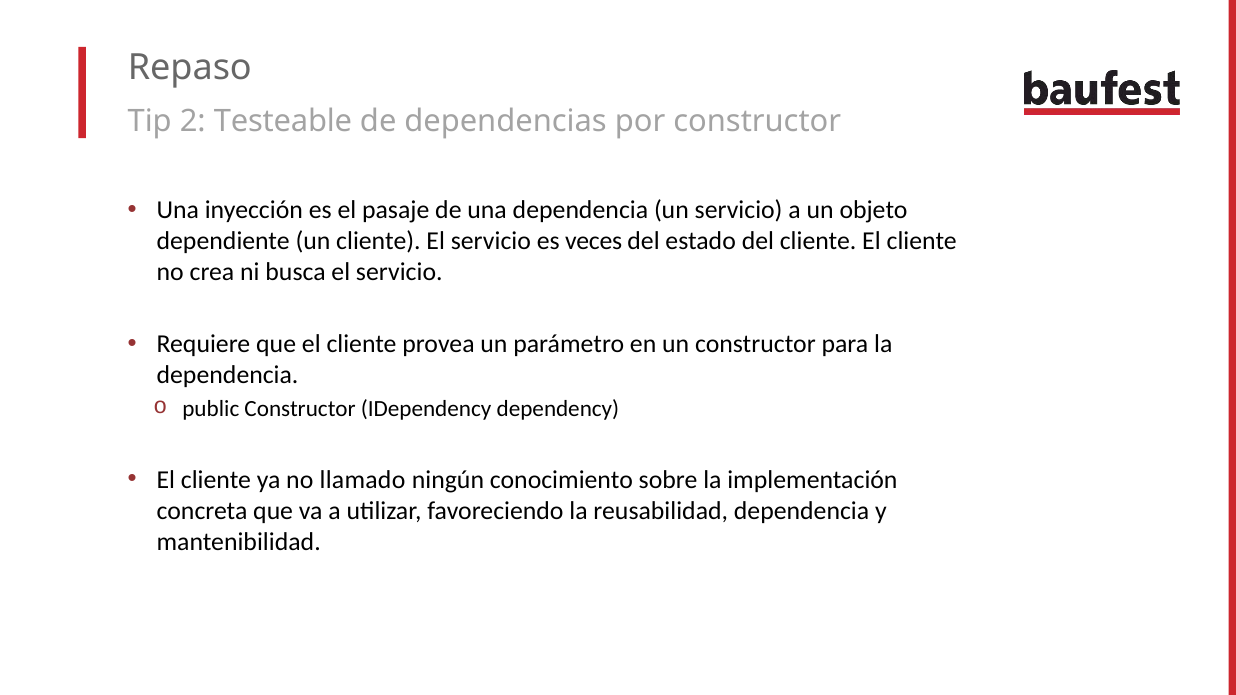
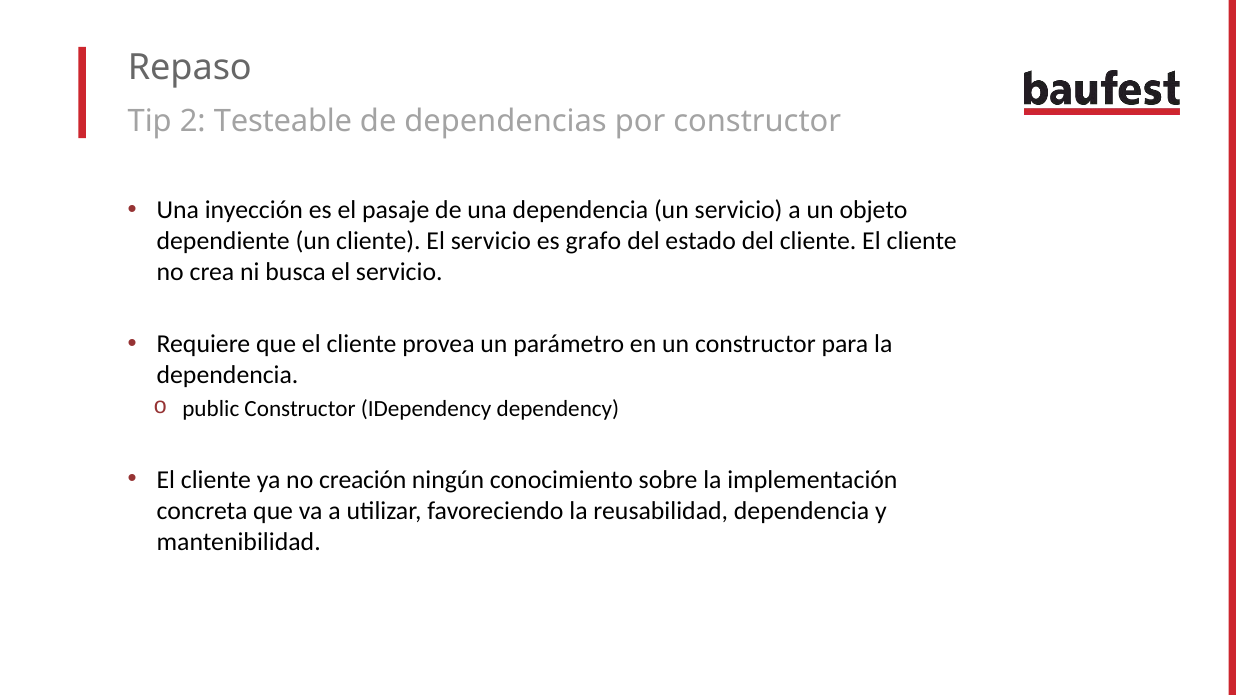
veces: veces -> grafo (593, 241)
llamado: llamado -> creación (363, 480)
